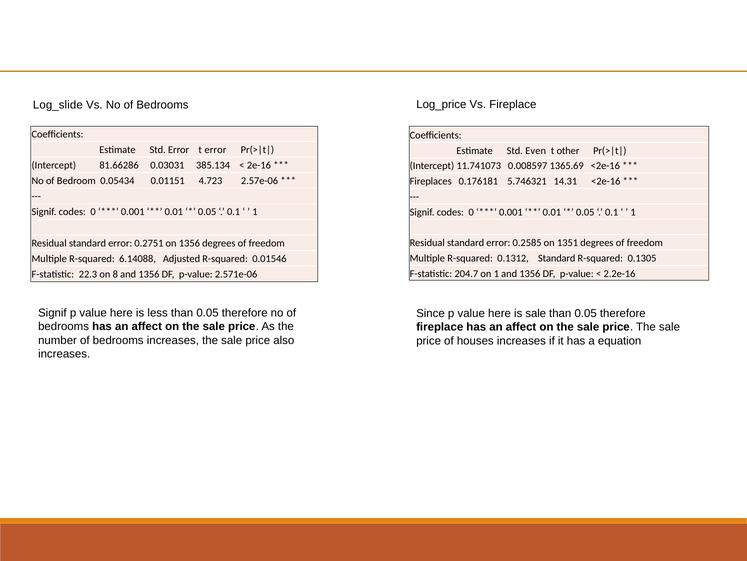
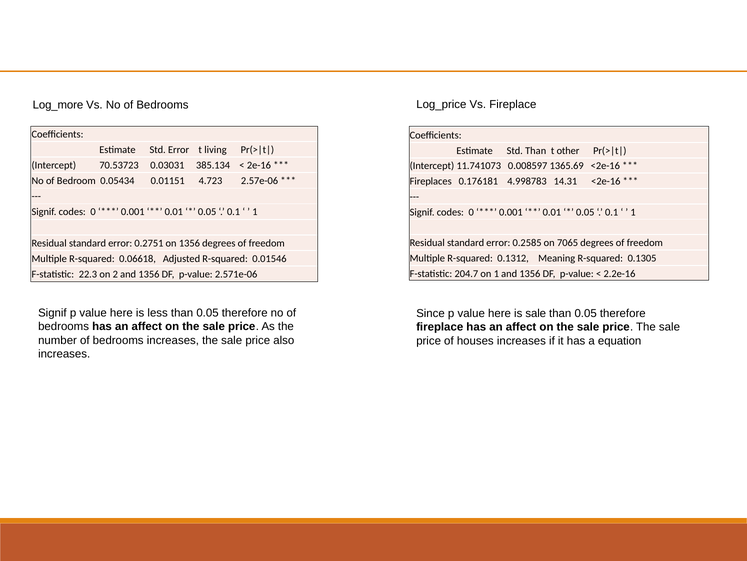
Log_slide: Log_slide -> Log_more (58, 105)
t error: error -> living (215, 150)
Std Even: Even -> Than (536, 150)
81.66286: 81.66286 -> 70.53723 (119, 165)
5.746321: 5.746321 -> 4.998783 (527, 181)
1351: 1351 -> 7065 (568, 243)
0.1312 Standard: Standard -> Meaning (557, 258)
6.14088: 6.14088 -> 0.06618 (138, 259)
8: 8 -> 2 (115, 274)
